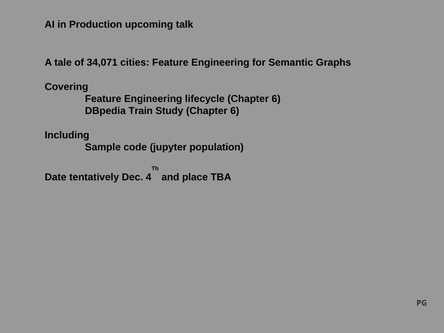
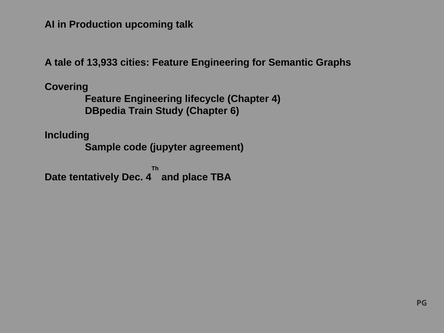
34,071: 34,071 -> 13,933 (102, 63)
lifecycle Chapter 6: 6 -> 4 (276, 99)
population: population -> agreement (217, 147)
